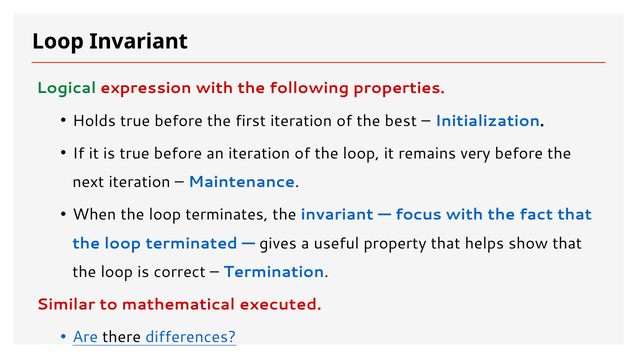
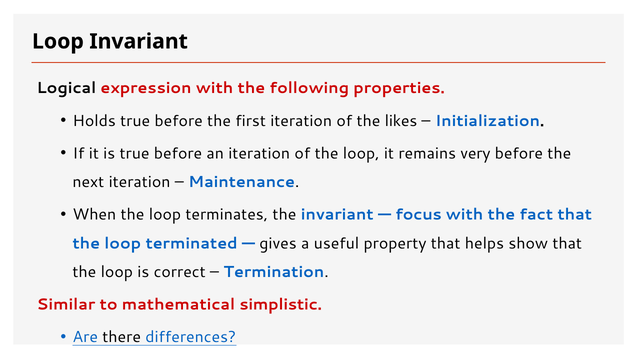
Logical colour: green -> black (66, 88)
best: best -> likes (401, 121)
executed: executed -> simplistic (281, 305)
